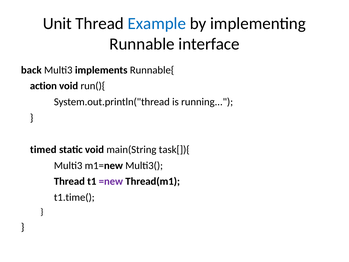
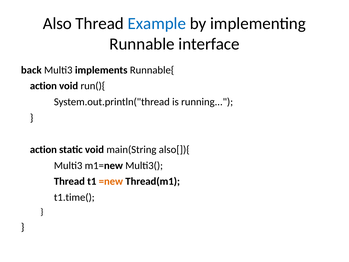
Unit: Unit -> Also (57, 24)
timed: timed -> action (43, 149)
task[]){: task[]){ -> also[]){ (174, 149)
=new colour: purple -> orange (111, 181)
